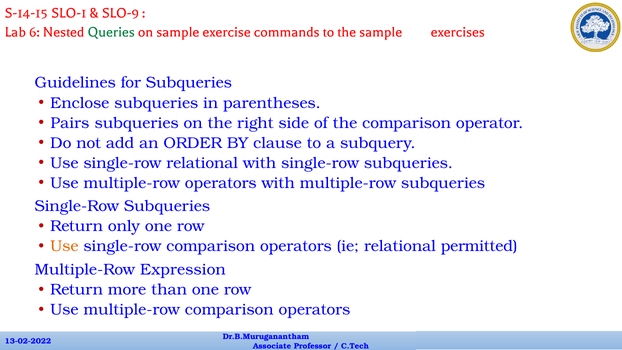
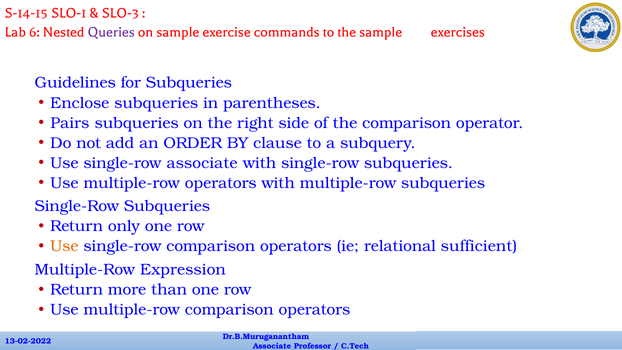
SLO-9: SLO-9 -> SLO-3 (120, 13)
Queries colour: green -> purple (111, 31)
single-row relational: relational -> associate (202, 163)
permitted: permitted -> sufficient (479, 246)
